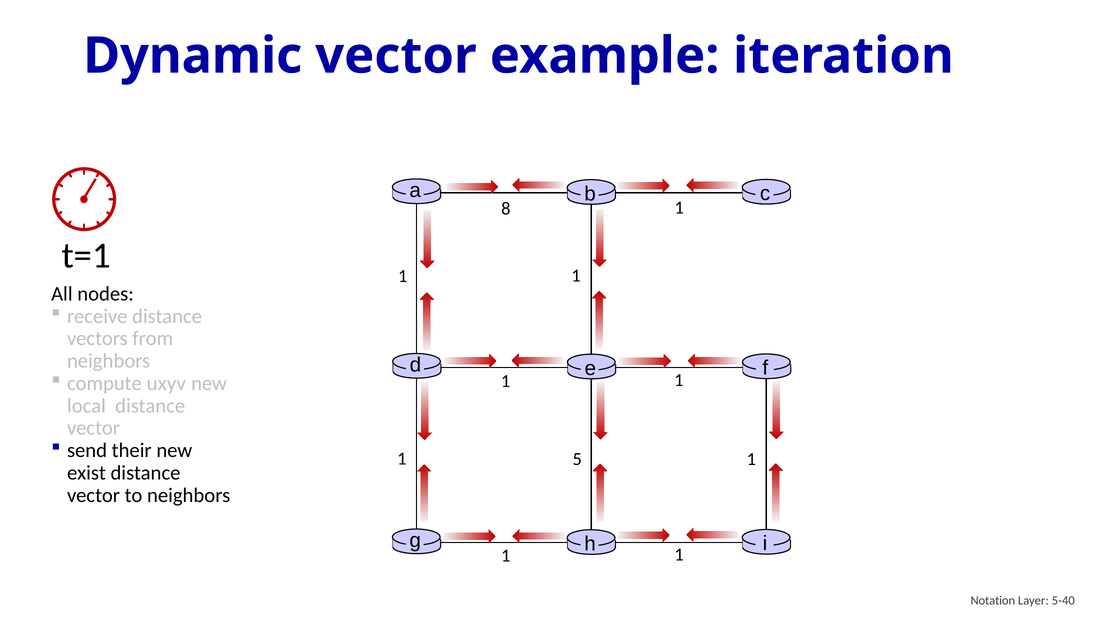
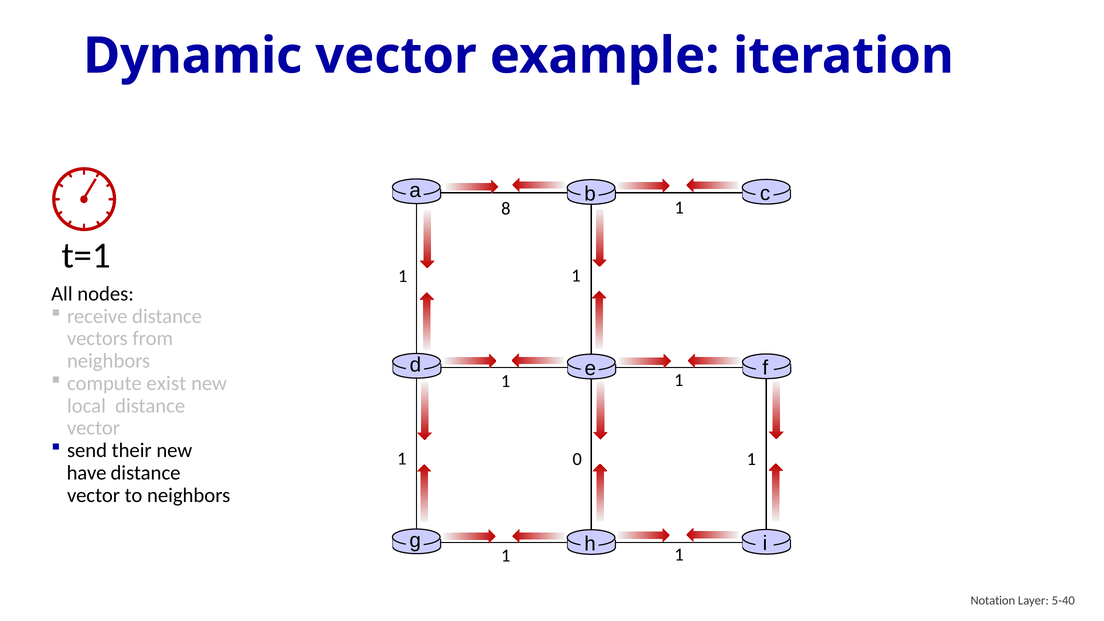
uxyv: uxyv -> exist (166, 383)
5: 5 -> 0 (577, 459)
exist: exist -> have (87, 473)
